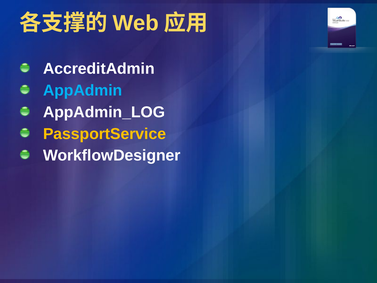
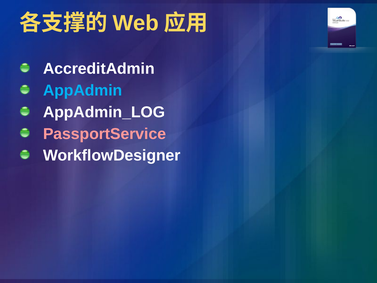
PassportService colour: yellow -> pink (105, 134)
